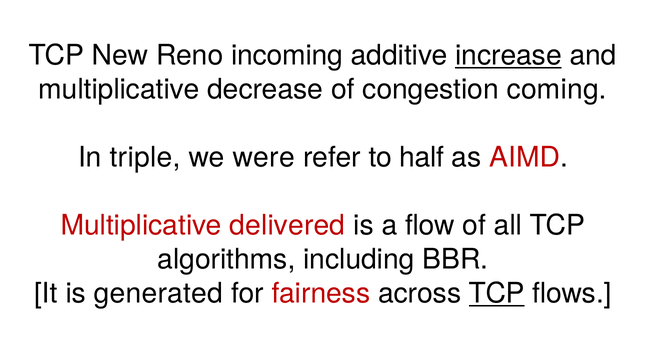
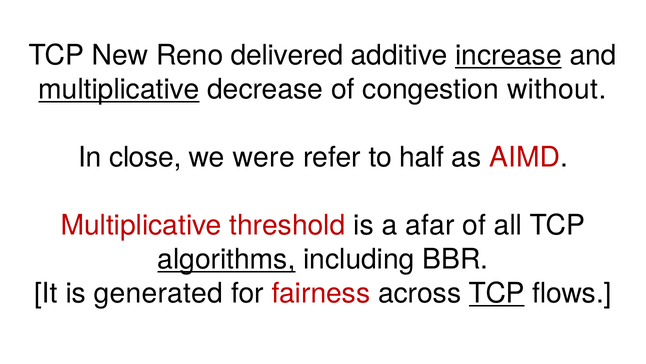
incoming: incoming -> delivered (287, 56)
multiplicative underline: none -> present (119, 89)
coming: coming -> without (557, 89)
triple: triple -> close (145, 157)
delivered: delivered -> threshold (287, 225)
flow: flow -> afar (430, 225)
algorithms underline: none -> present (226, 259)
